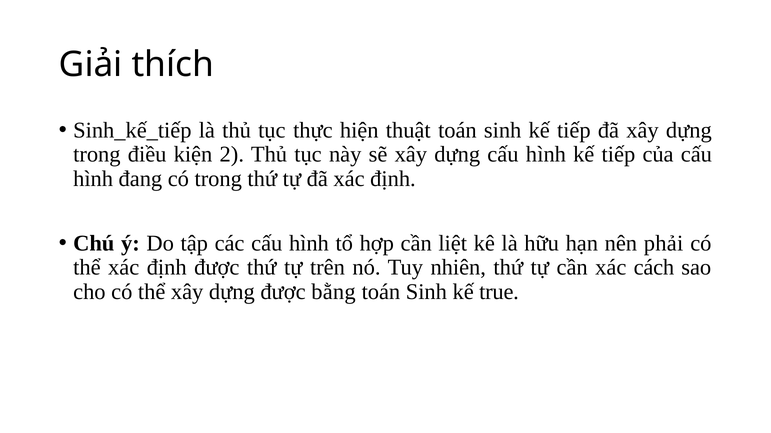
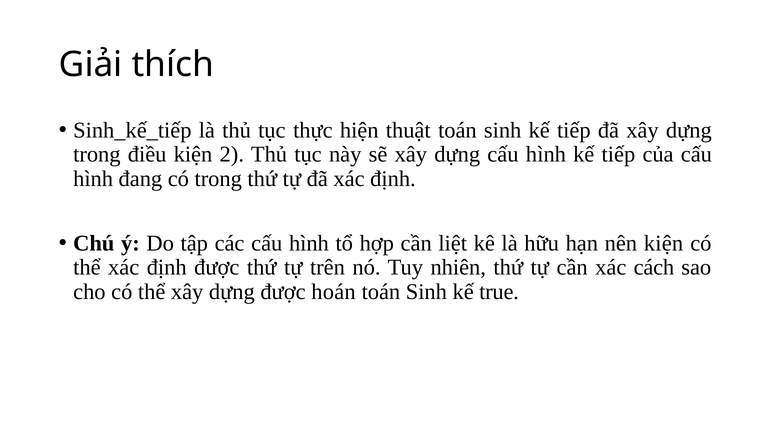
nên phải: phải -> kiện (664, 244)
bằng: bằng -> hoán (334, 292)
